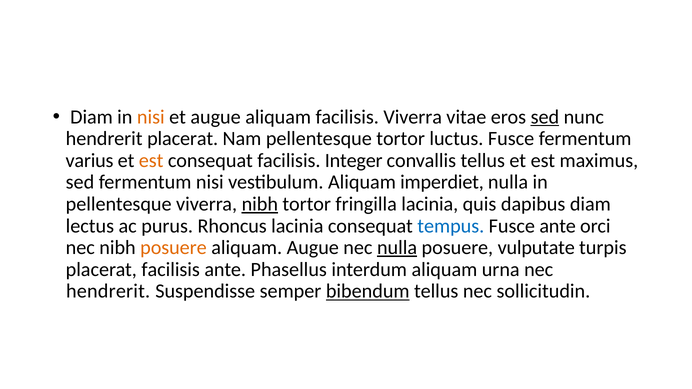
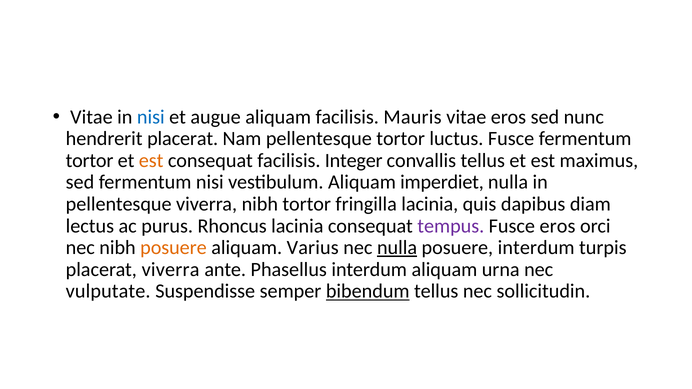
Diam: Diam -> Vitae (91, 117)
nisi colour: orange -> blue (151, 117)
facilisis Viverra: Viverra -> Mauris (413, 117)
sed underline: present -> none (545, 117)
varius: varius -> tortor (90, 161)
nibh underline: present -> none (260, 204)
tempus colour: blue -> purple (451, 226)
Fusce ante: ante -> eros (557, 226)
aliquam Augue: Augue -> Varius (313, 248)
posuere vulputate: vulputate -> interdum (536, 248)
placerat facilisis: facilisis -> viverra (171, 270)
hendrerit: hendrerit -> vulputate (108, 291)
